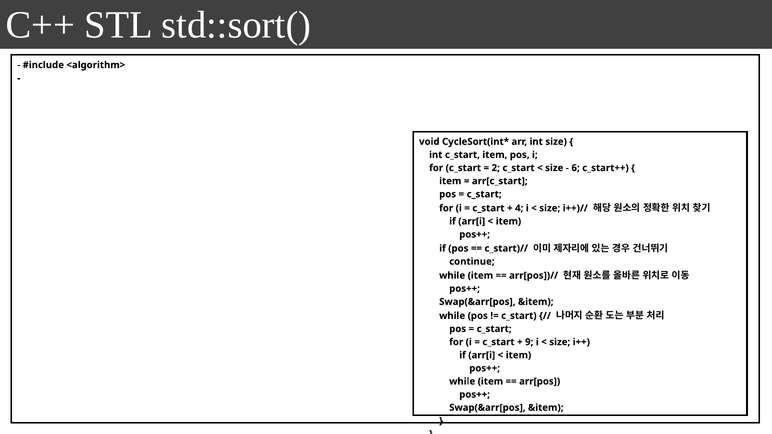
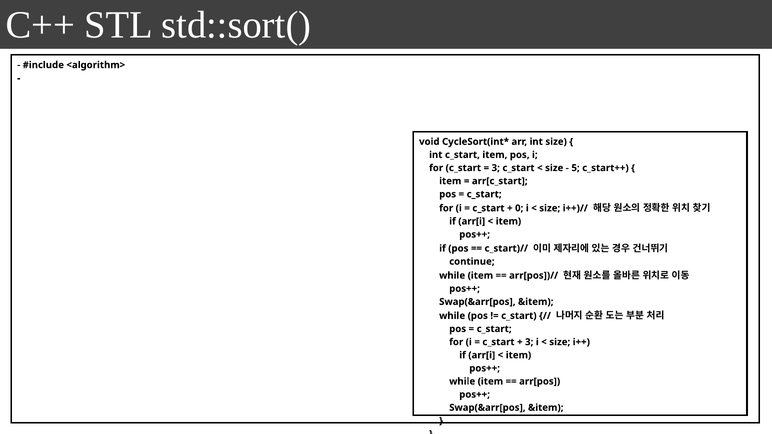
2: 2 -> 3 (496, 168)
6: 6 -> 5 (576, 168)
4: 4 -> 0 (519, 208)
9: 9 -> 3 (529, 342)
